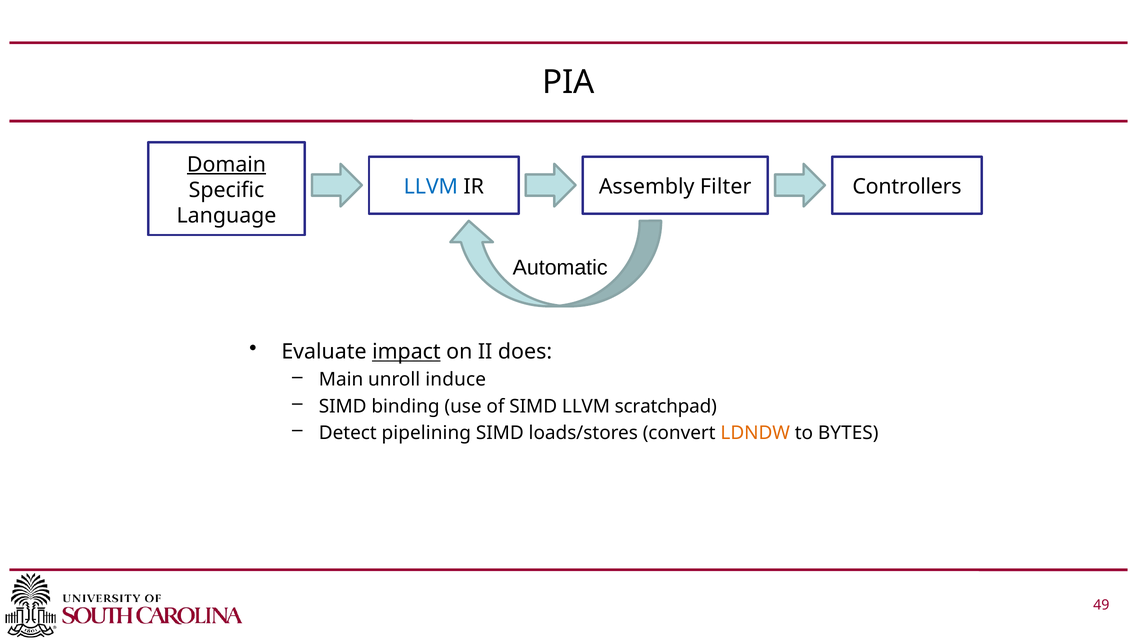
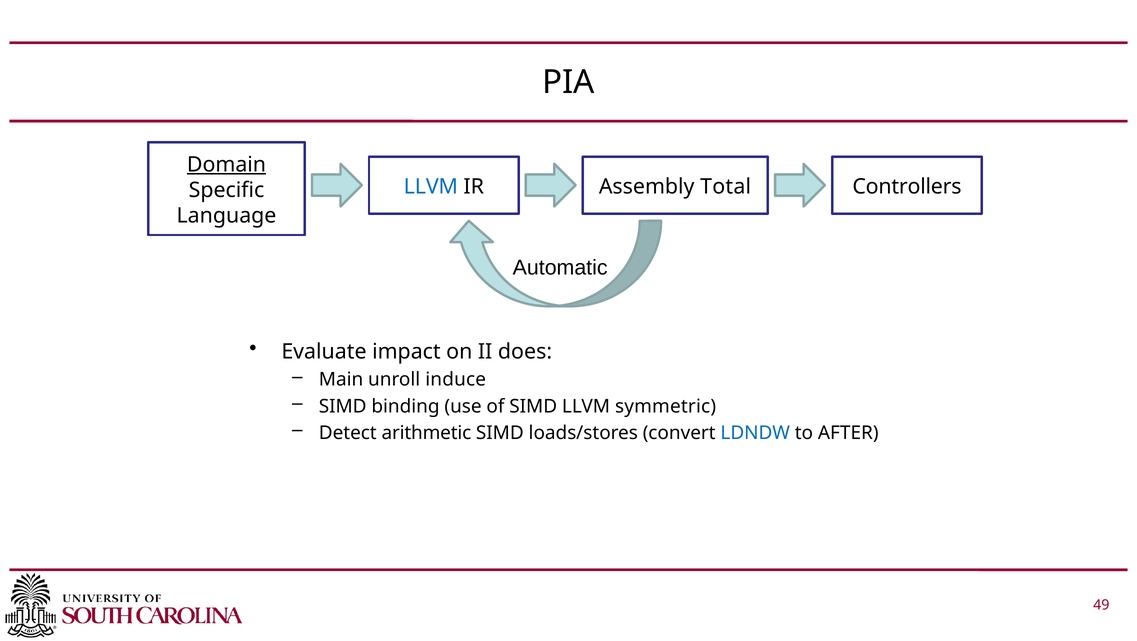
Filter: Filter -> Total (726, 187)
impact underline: present -> none (406, 352)
scratchpad: scratchpad -> symmetric (666, 406)
pipelining: pipelining -> arithmetic (426, 433)
LDNDW colour: orange -> blue (755, 433)
BYTES: BYTES -> AFTER (848, 433)
